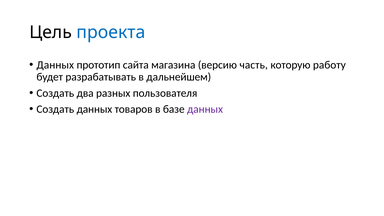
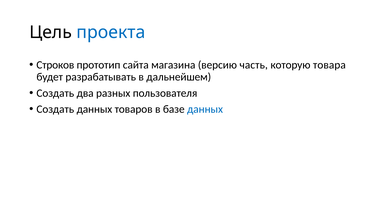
Данных: Данных -> Строков (55, 65)
работу: работу -> товара (329, 65)
данных colour: purple -> blue (205, 109)
